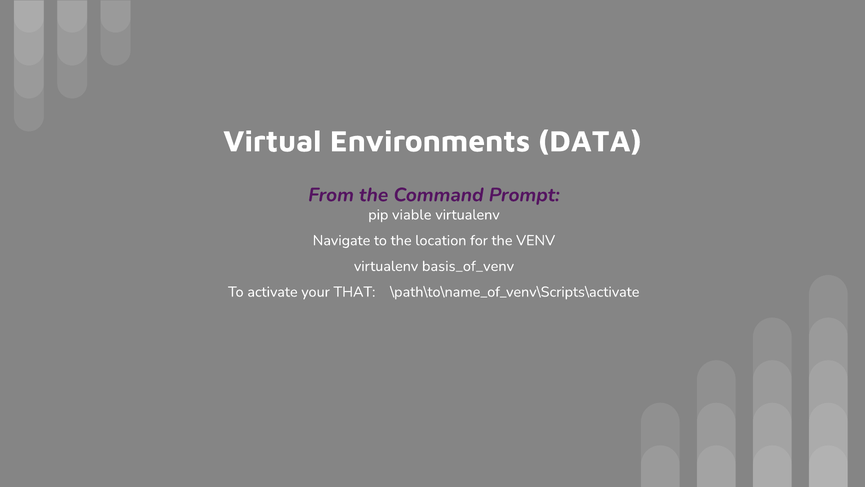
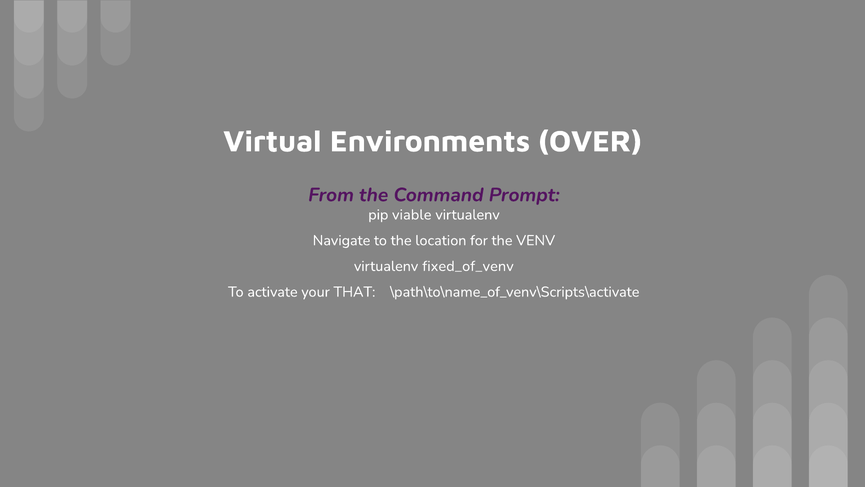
DATA: DATA -> OVER (590, 141)
basis_of_venv: basis_of_venv -> fixed_of_venv (468, 266)
